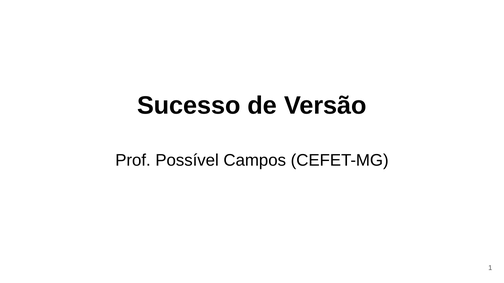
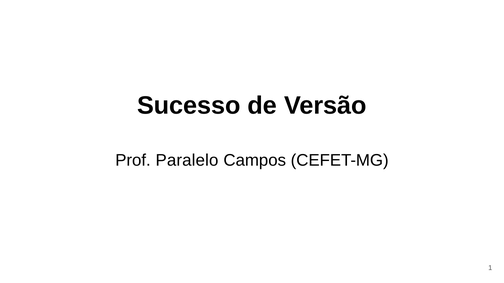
Possível: Possível -> Paralelo (187, 161)
